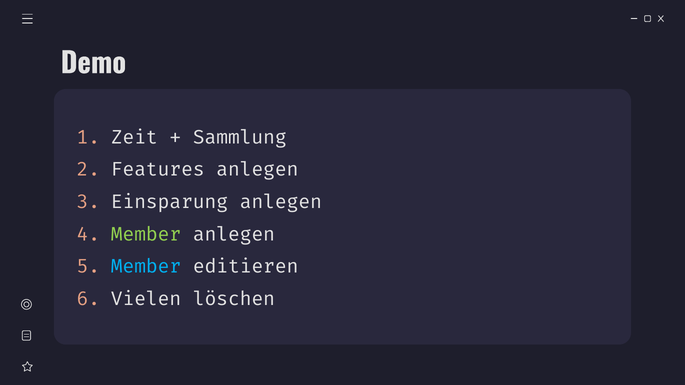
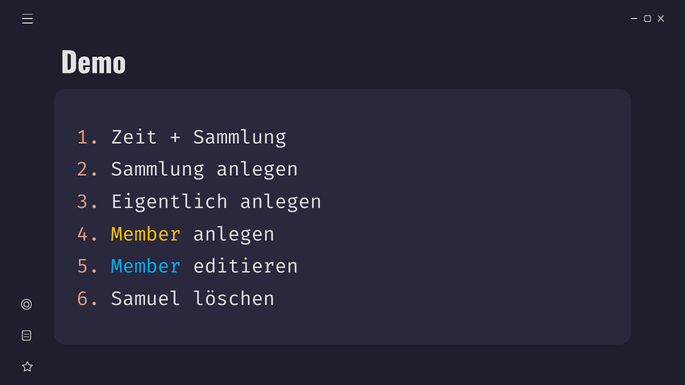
Features: Features -> Sammlung (158, 170)
Einsparung: Einsparung -> Eigentlich (169, 202)
Member colour: light green -> yellow (146, 234)
Vielen: Vielen -> Samuel (146, 299)
